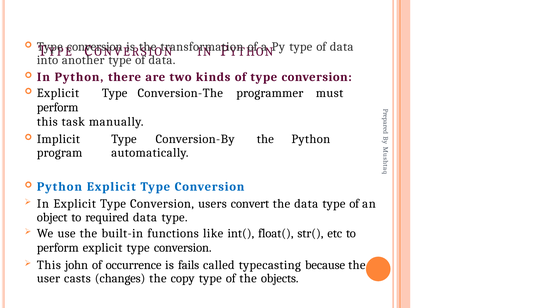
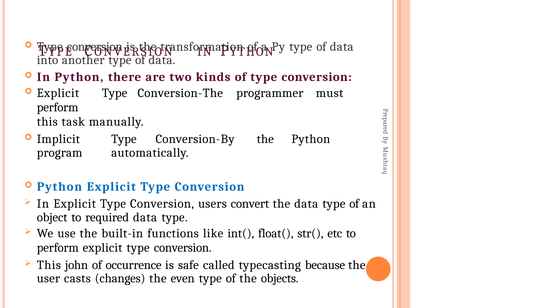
fails: fails -> safe (188, 265)
copy: copy -> even (183, 278)
